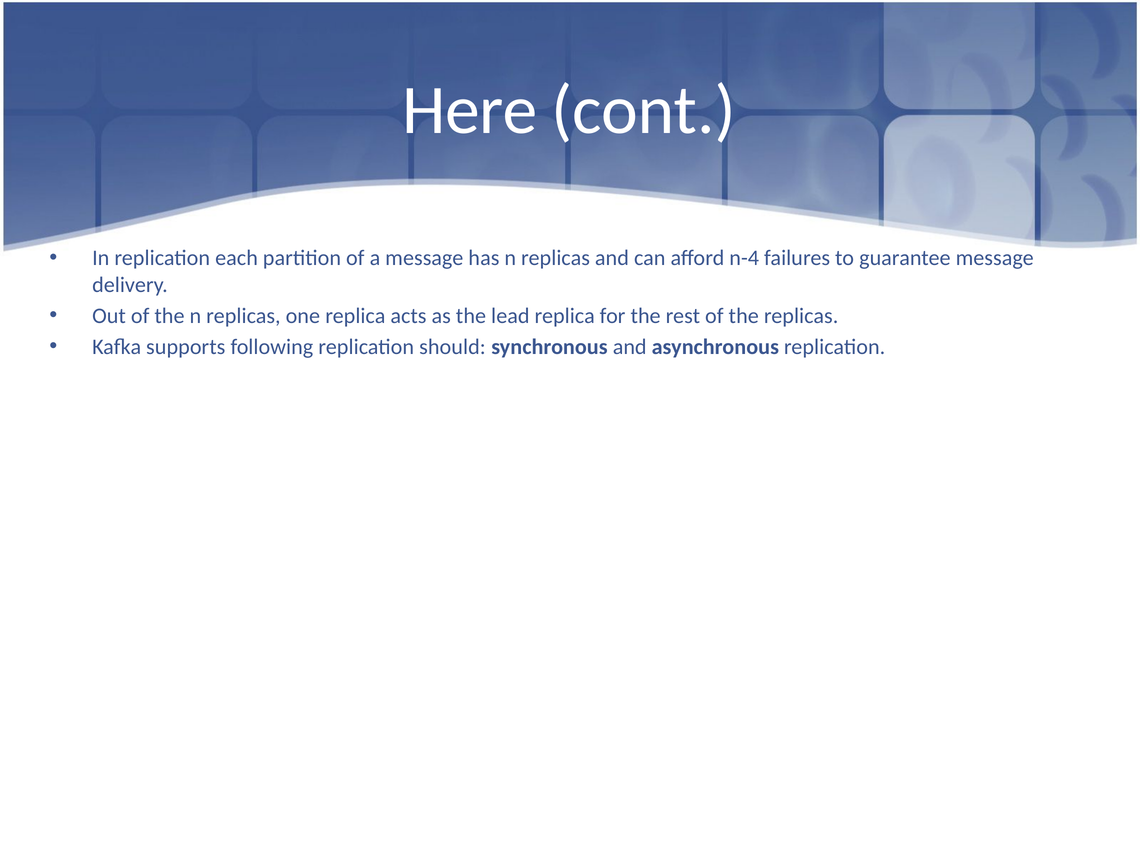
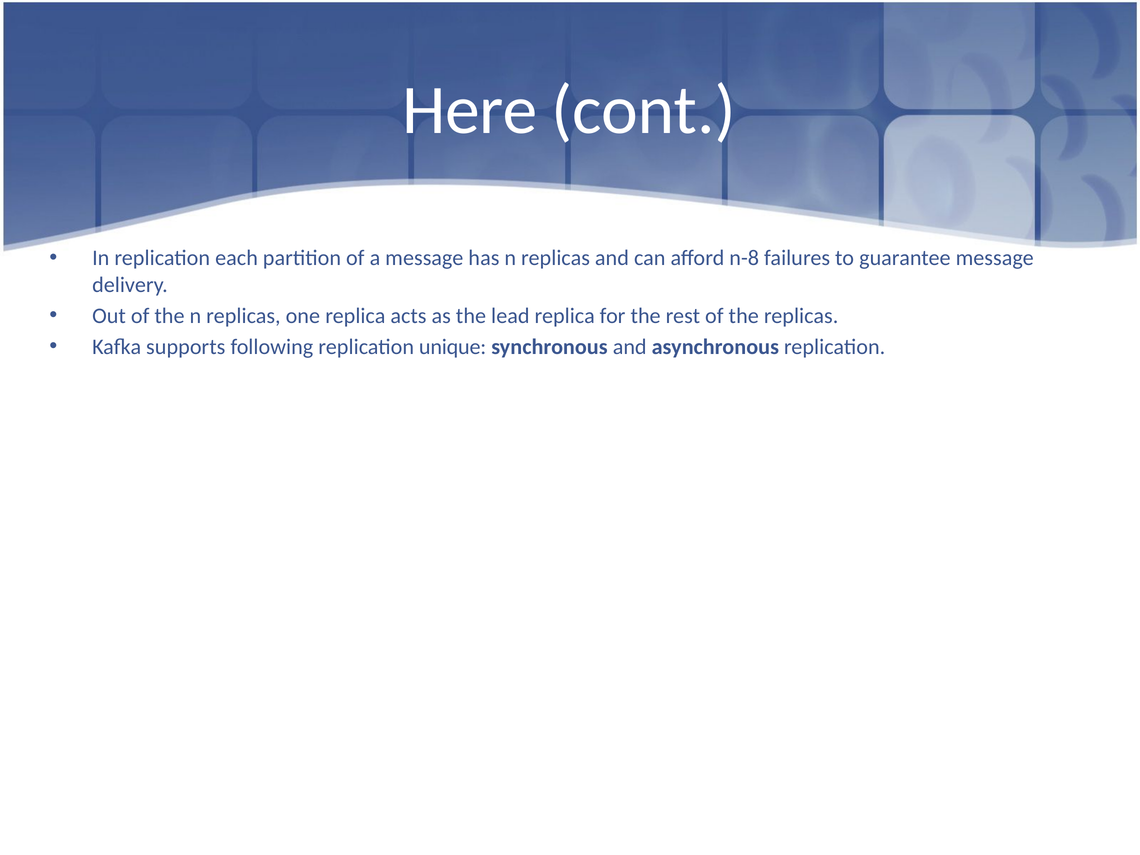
n-4: n-4 -> n-8 (744, 258)
should: should -> unique (453, 347)
